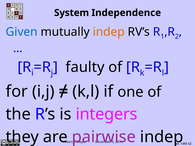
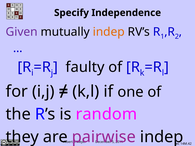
System: System -> Specify (72, 13)
Given colour: blue -> purple (22, 32)
integers: integers -> random (106, 114)
